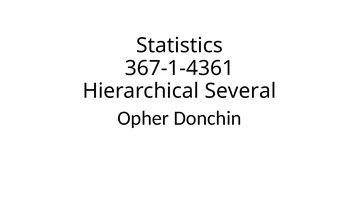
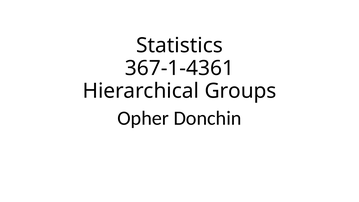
Several: Several -> Groups (240, 91)
